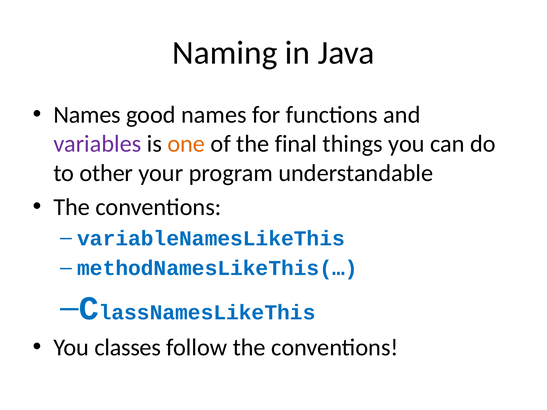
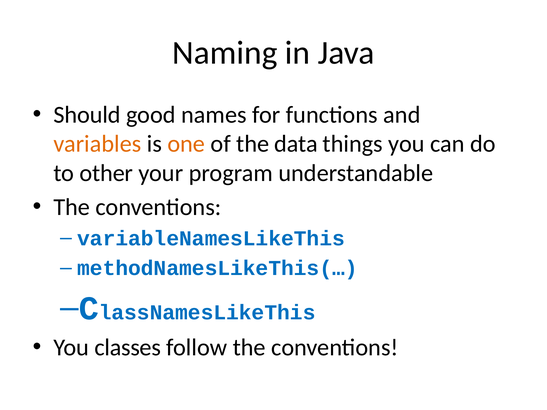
Names: Names -> Should (87, 115)
variables colour: purple -> orange (97, 144)
final: final -> data (296, 144)
